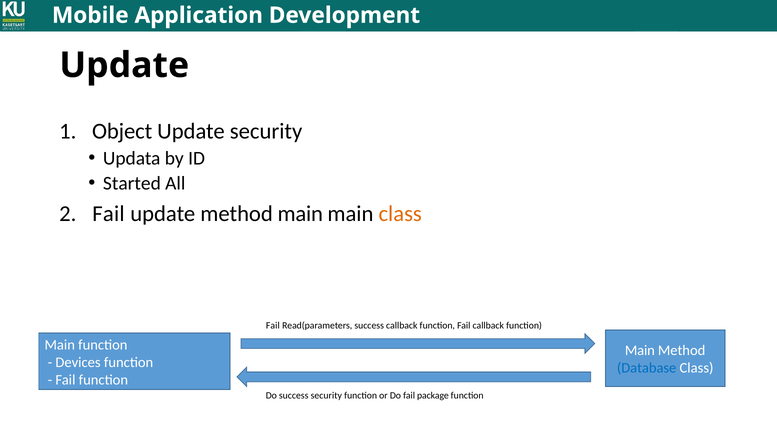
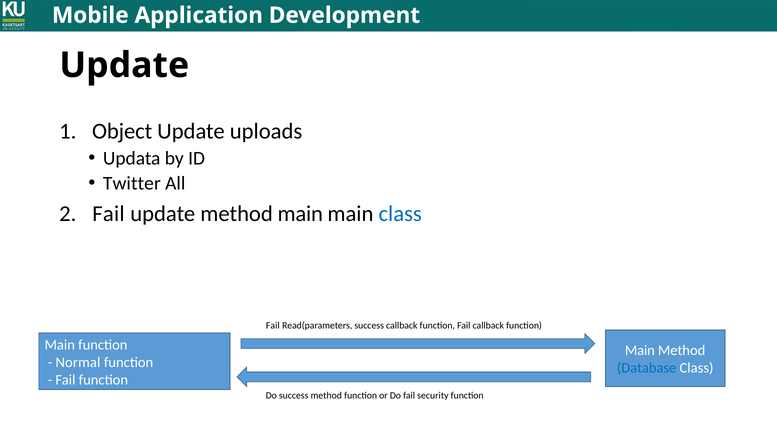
Update security: security -> uploads (266, 131)
Started: Started -> Twitter (132, 183)
class colour: orange -> blue (400, 214)
Devices: Devices -> Normal (78, 362)
success security: security -> method (326, 396)
package: package -> security (433, 396)
